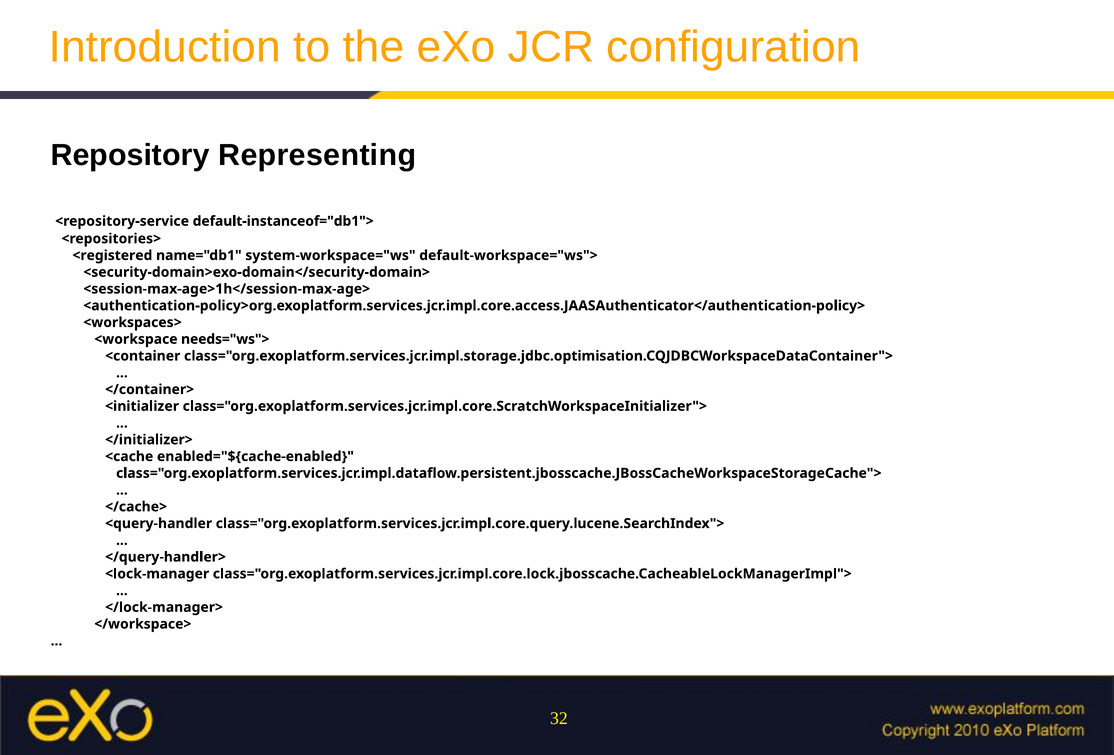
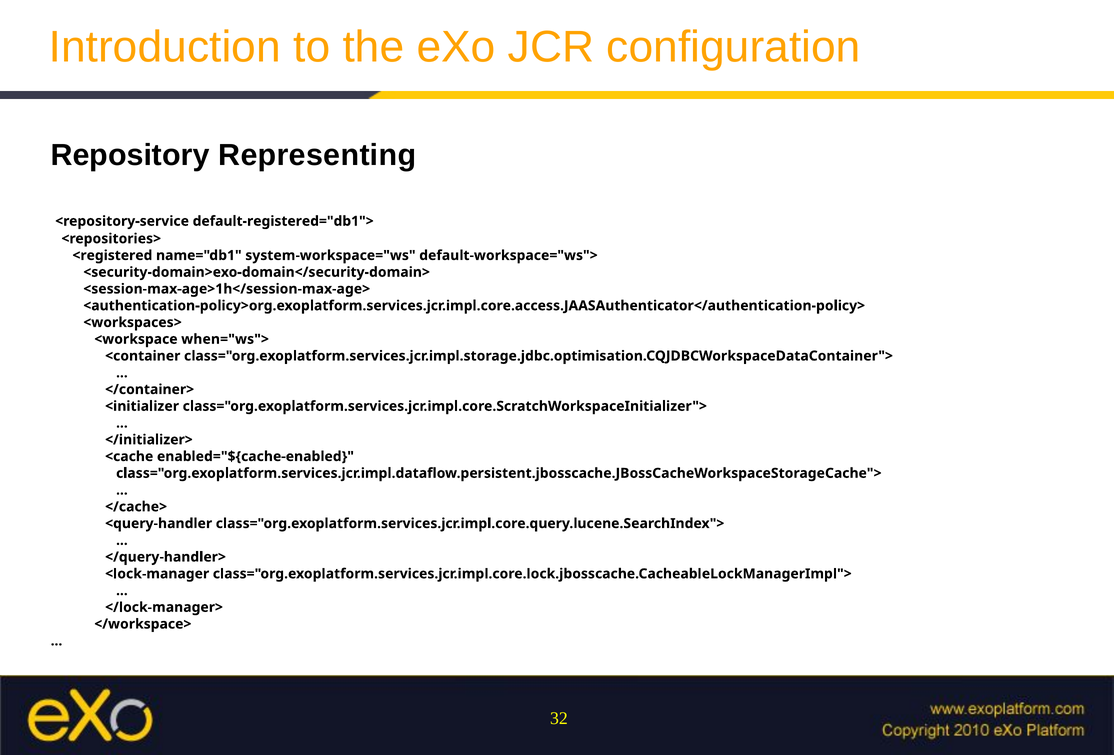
default-instanceof="db1">: default-instanceof="db1"> -> default-registered="db1"> (283, 221)
needs="ws">: needs="ws"> -> when="ws"> (225, 339)
